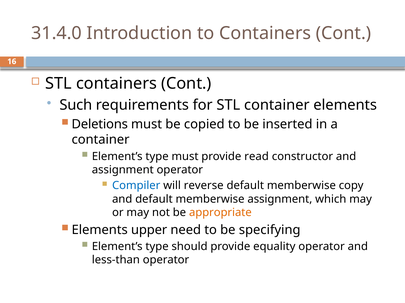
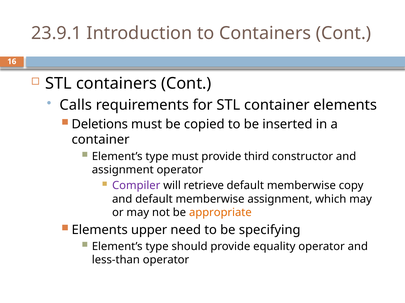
31.4.0: 31.4.0 -> 23.9.1 (57, 33)
Such: Such -> Calls (76, 105)
read: read -> third (257, 157)
Compiler colour: blue -> purple (136, 186)
reverse: reverse -> retrieve (204, 186)
